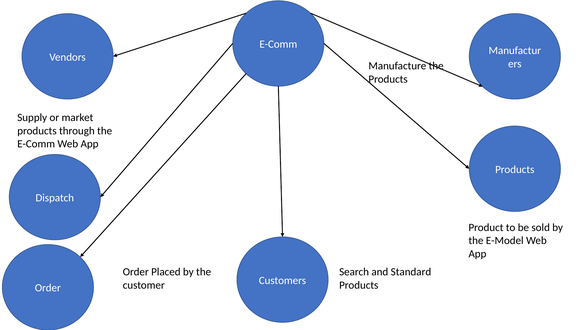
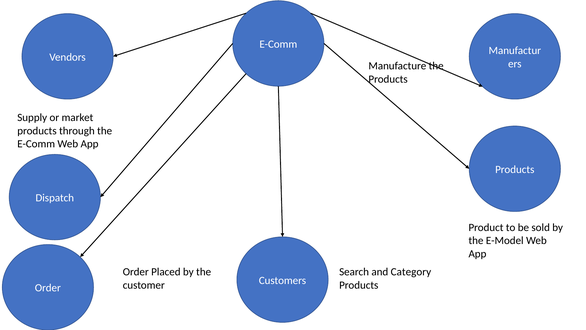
Standard: Standard -> Category (411, 272)
